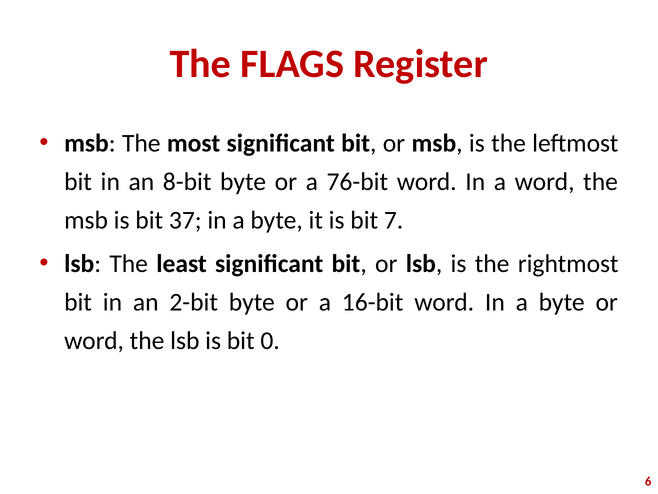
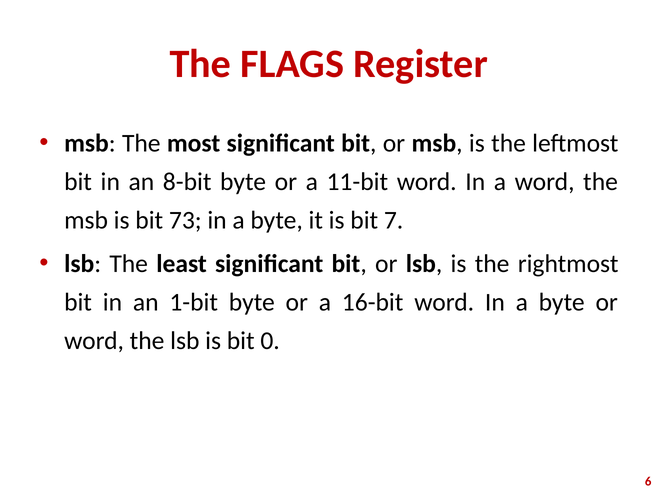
76-bit: 76-bit -> 11-bit (357, 182)
37: 37 -> 73 (185, 220)
2-bit: 2-bit -> 1-bit (194, 302)
